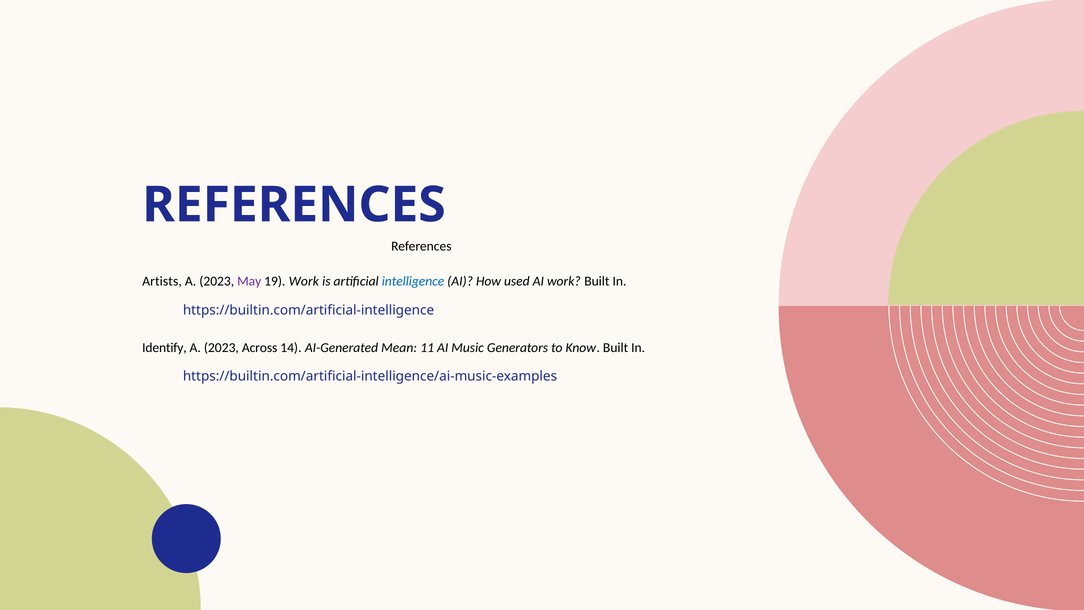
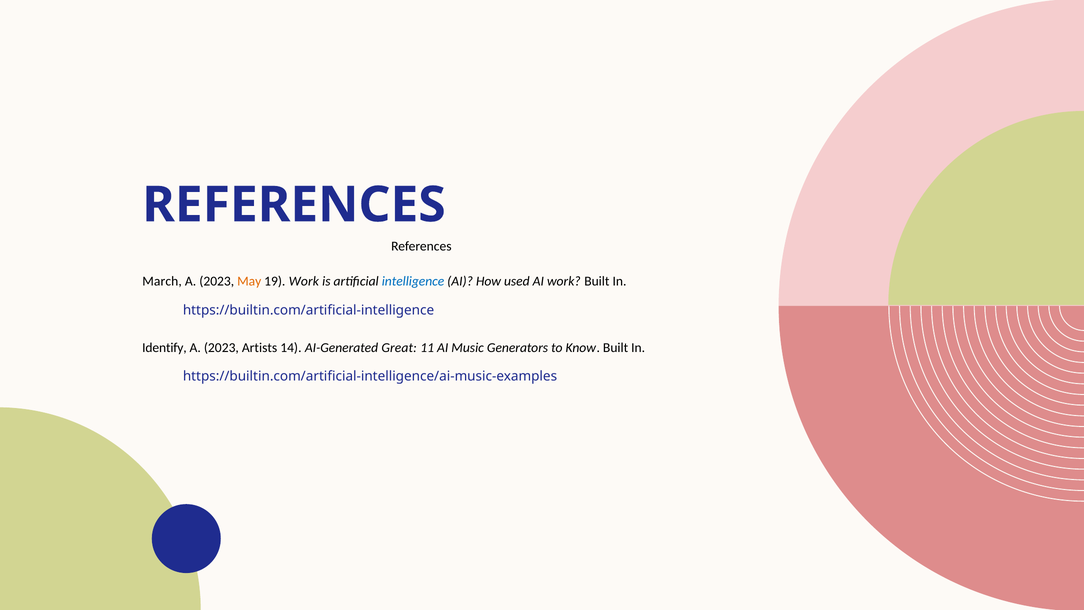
Artists: Artists -> March (162, 281)
May colour: purple -> orange (249, 281)
Across: Across -> Artists (260, 347)
Mean: Mean -> Great (399, 347)
